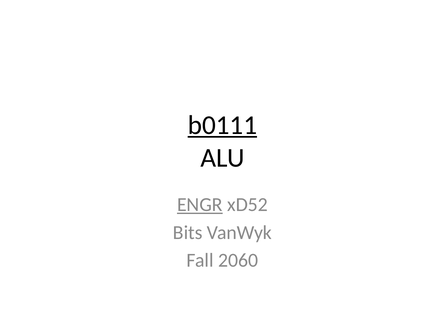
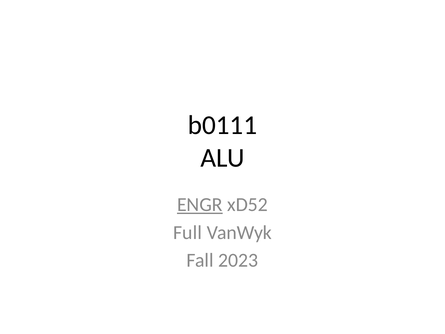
b0111 underline: present -> none (222, 125)
Bits: Bits -> Full (188, 232)
2060: 2060 -> 2023 (238, 260)
